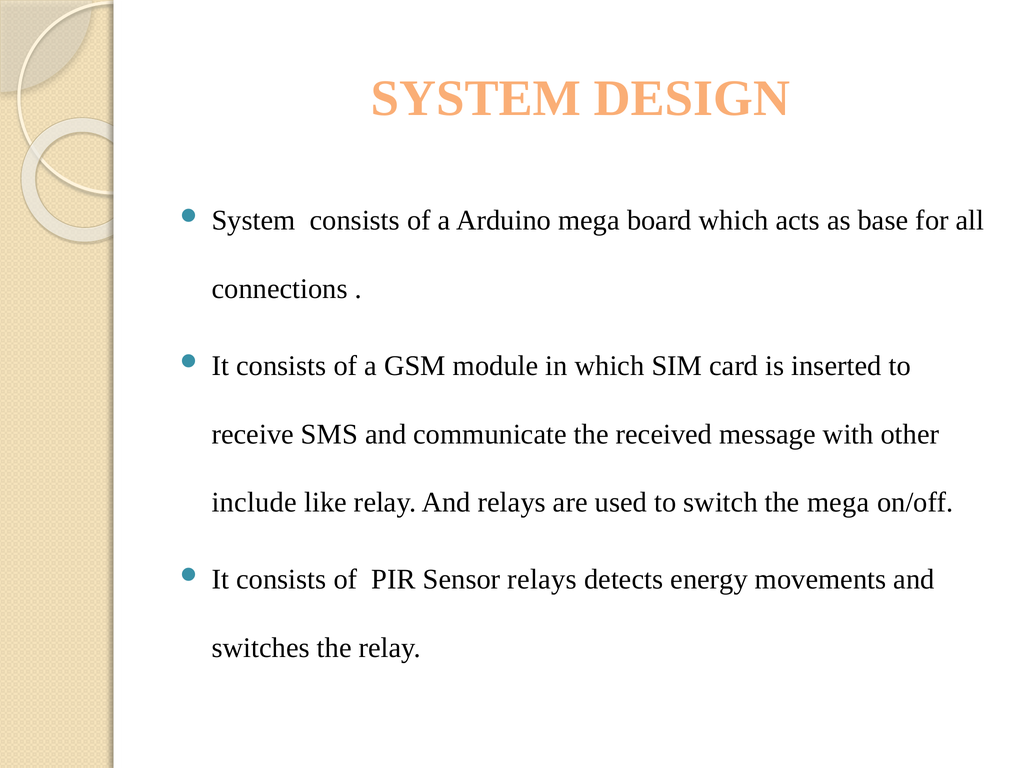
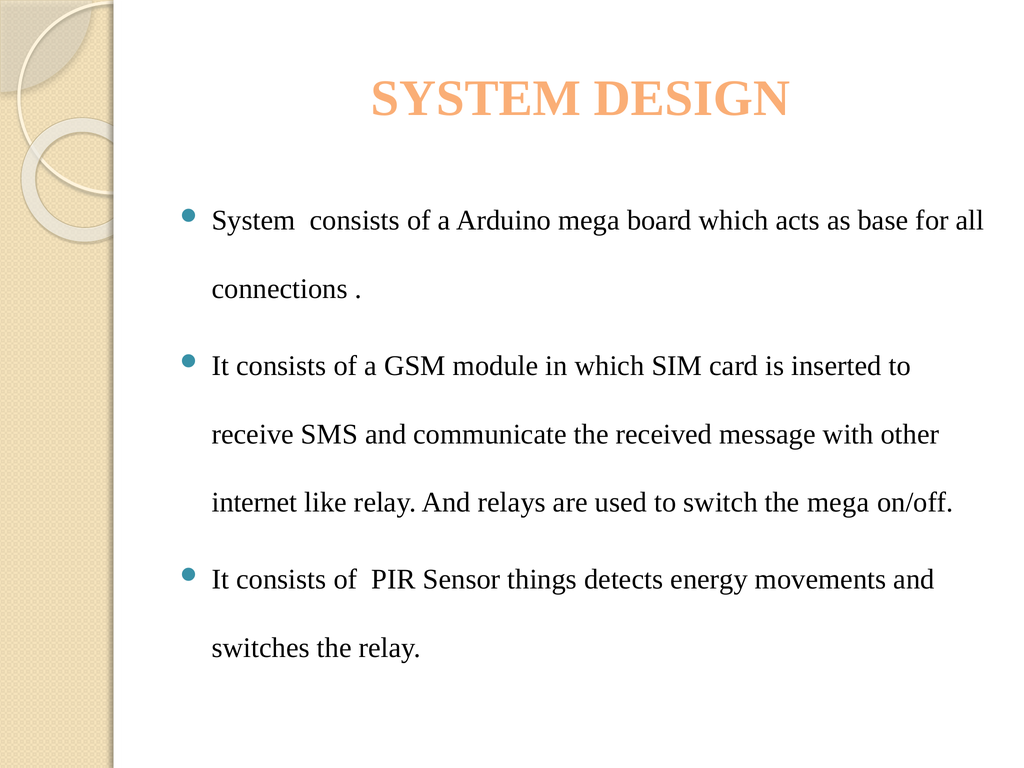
include: include -> internet (255, 503)
Sensor relays: relays -> things (542, 579)
